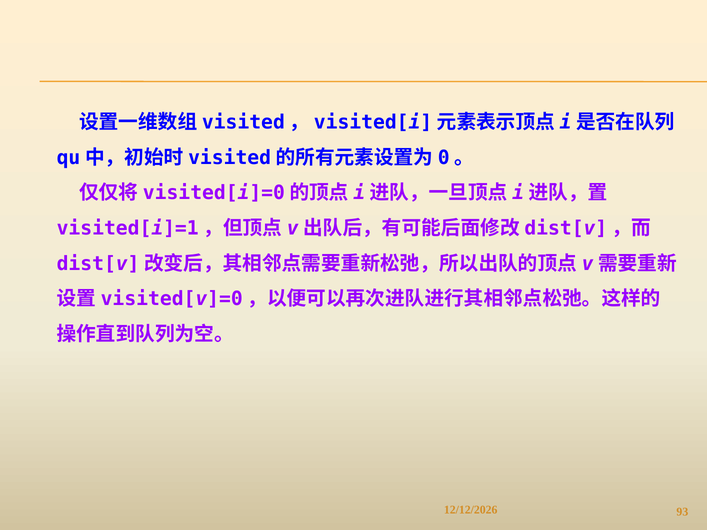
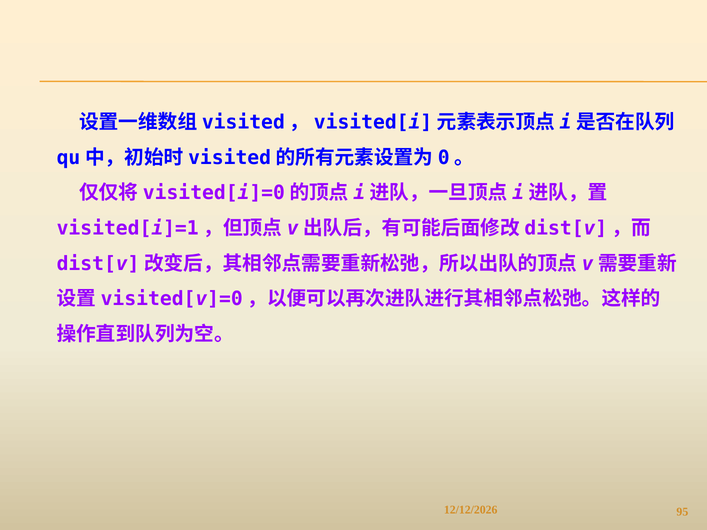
93: 93 -> 95 (682, 512)
